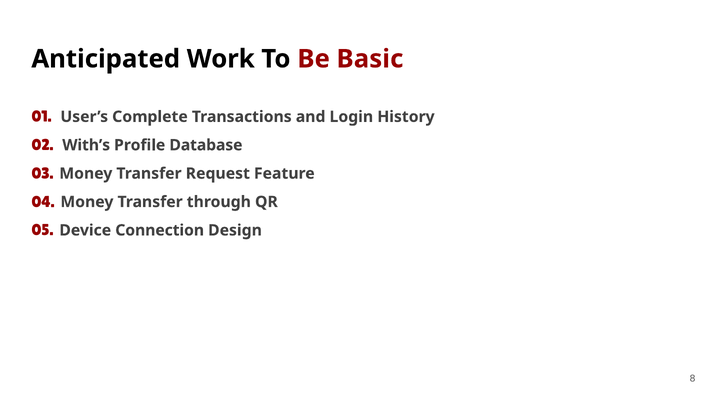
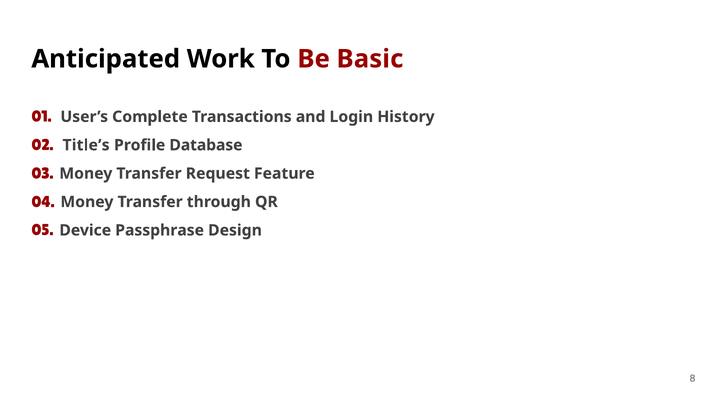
With’s: With’s -> Title’s (86, 145)
Connection: Connection -> Passphrase (160, 231)
